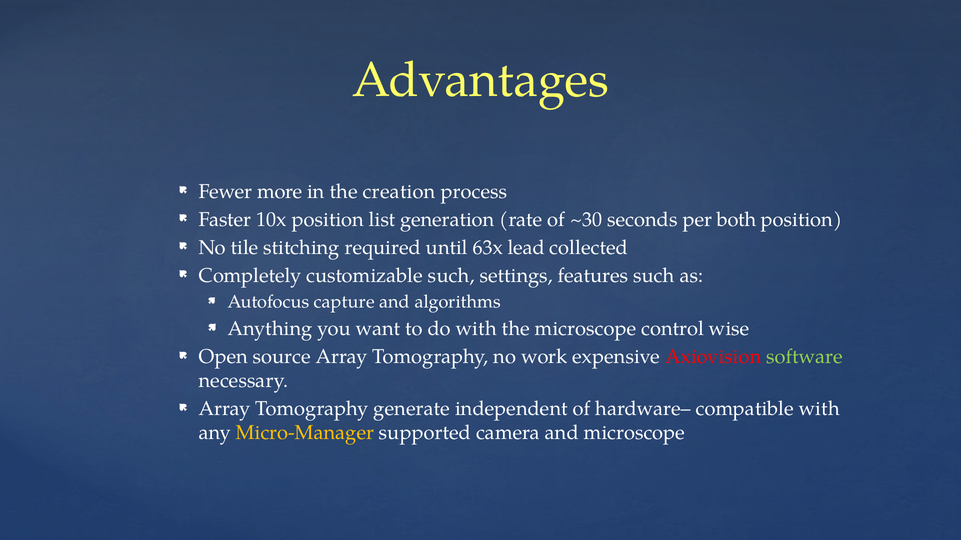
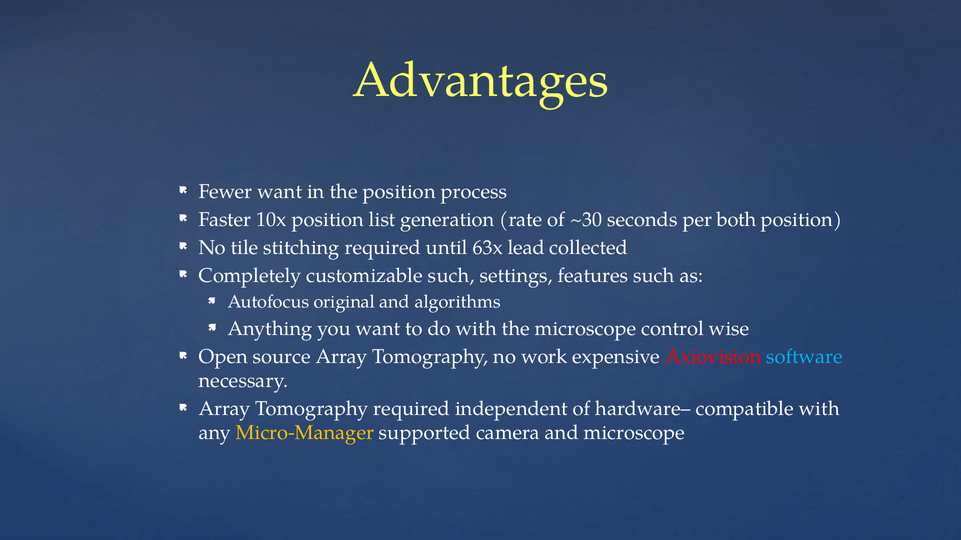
Fewer more: more -> want (280, 192)
the creation: creation -> position (399, 192)
capture: capture -> original (344, 302)
software colour: light green -> light blue (805, 357)
Tomography generate: generate -> required (412, 409)
